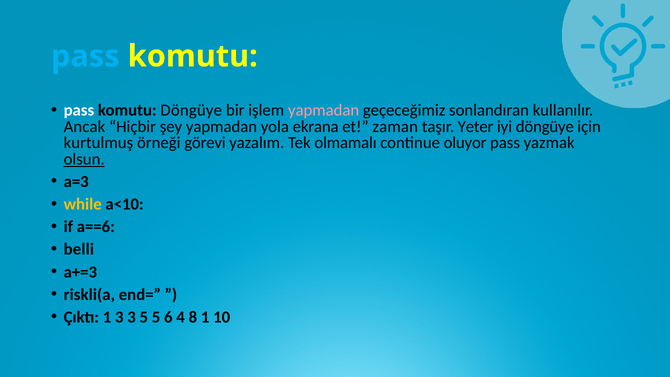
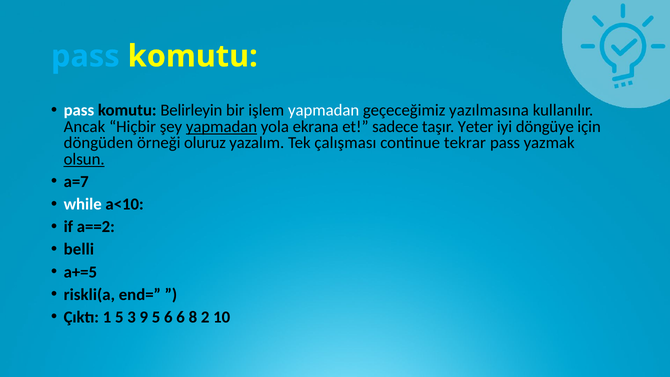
komutu Döngüye: Döngüye -> Belirleyin (191, 110)
yapmadan colour: pink -> white (324, 110)
sonlandıran: sonlandıran -> yazılmasına (489, 110)
yapmadan underline: none -> present (222, 127)
zaman: zaman -> sadece (395, 127)
kurtulmuş: kurtulmuş -> döngüden (98, 143)
görevi: görevi -> oluruz (205, 143)
olmamalı: olmamalı -> çalışması (345, 143)
oluyor: oluyor -> tekrar (465, 143)
a=3: a=3 -> a=7 (76, 182)
while colour: yellow -> white (83, 204)
a==6: a==6 -> a==2 (96, 227)
a+=3: a+=3 -> a+=5 (80, 272)
1 3: 3 -> 5 (119, 317)
3 5: 5 -> 9 (144, 317)
6 4: 4 -> 6 (181, 317)
8 1: 1 -> 2 (205, 317)
